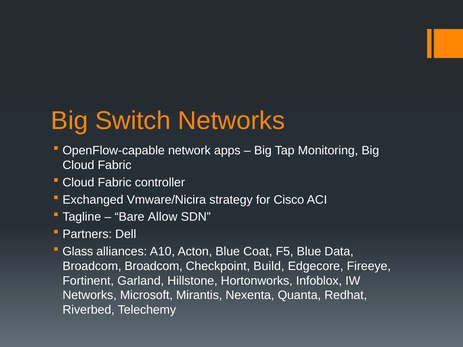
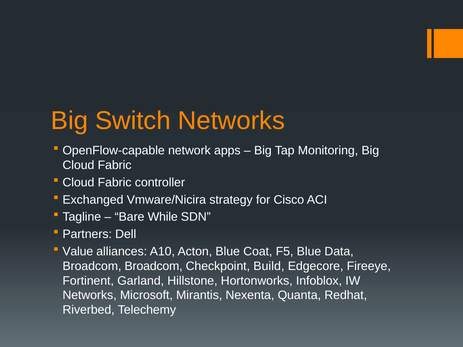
Allow: Allow -> While (163, 217)
Glass: Glass -> Value (78, 252)
